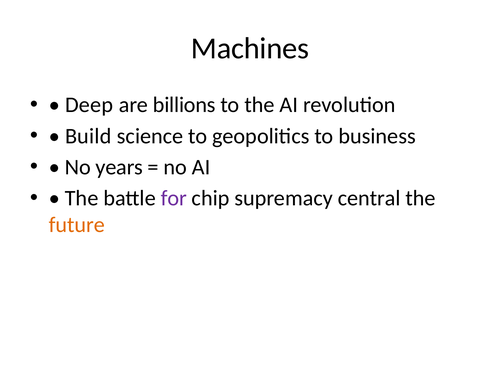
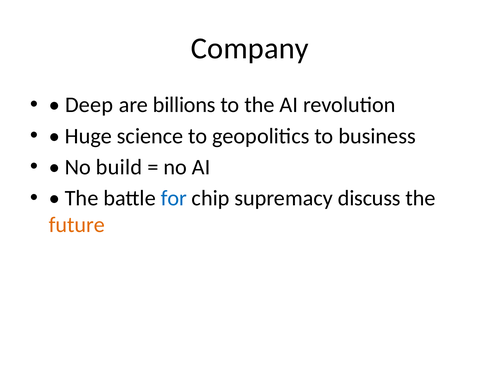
Machines: Machines -> Company (250, 48)
Build: Build -> Huge (88, 136)
years: years -> build (119, 167)
for colour: purple -> blue (174, 198)
central: central -> discuss (369, 198)
